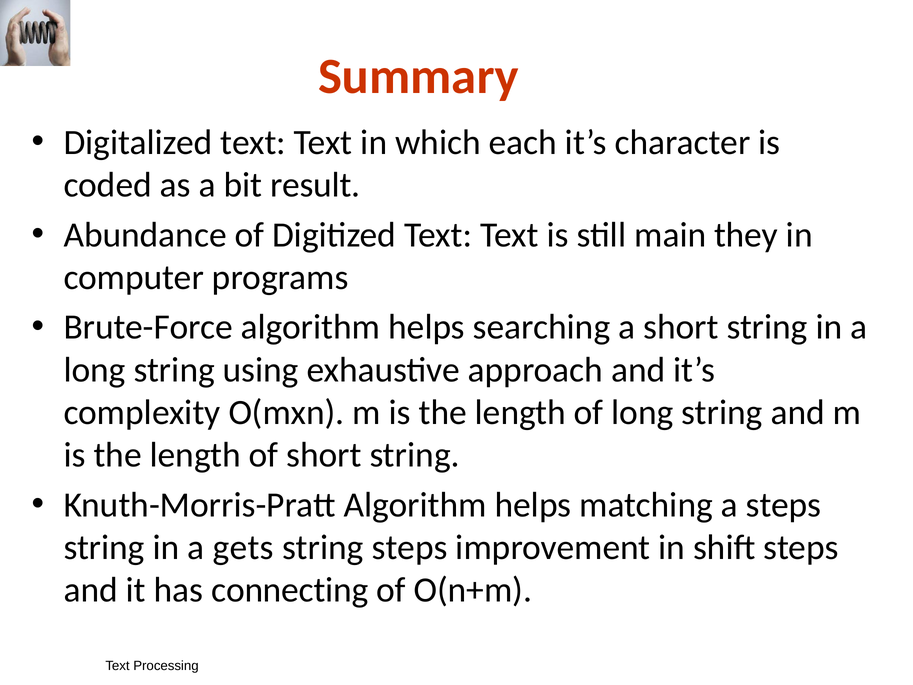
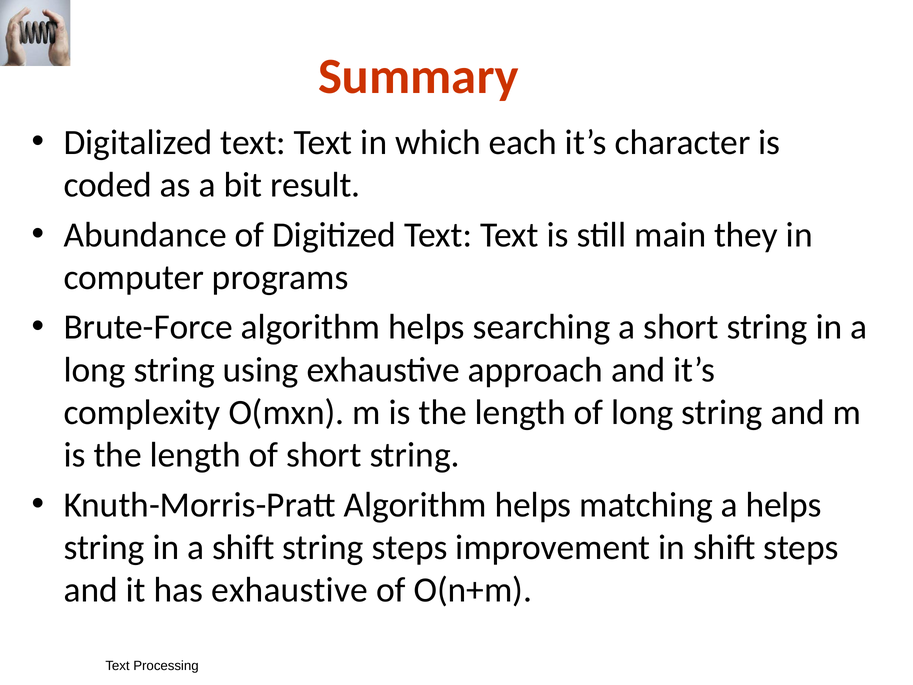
a steps: steps -> helps (784, 505)
a gets: gets -> shift (244, 547)
has connecting: connecting -> exhaustive (290, 590)
